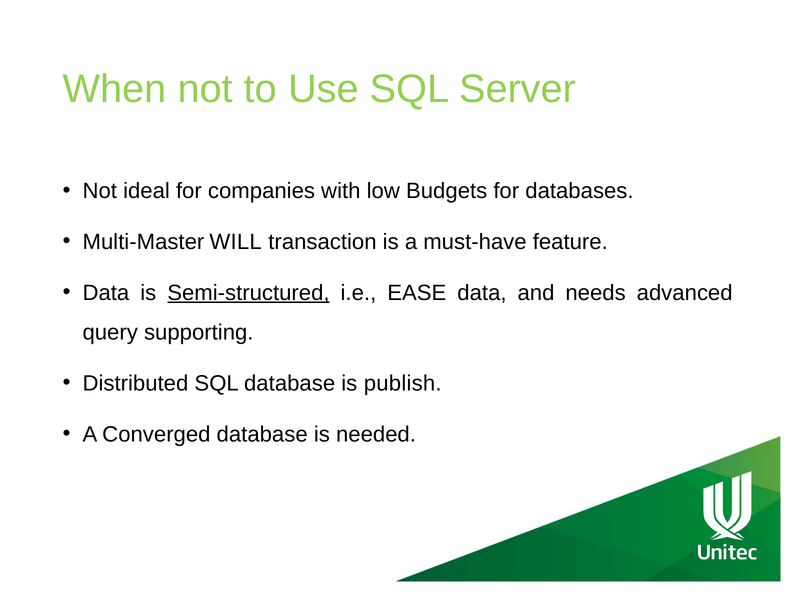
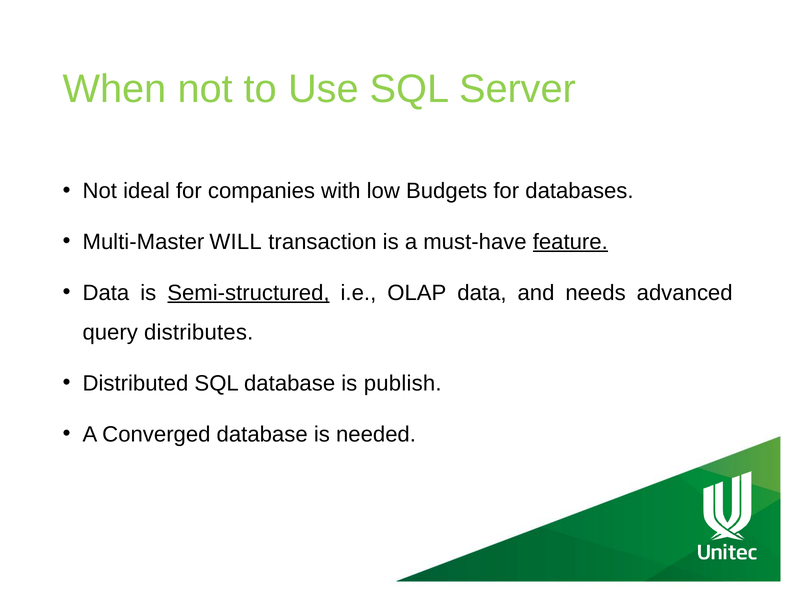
feature underline: none -> present (570, 242)
EASE: EASE -> OLAP (417, 293)
supporting: supporting -> distributes (199, 333)
